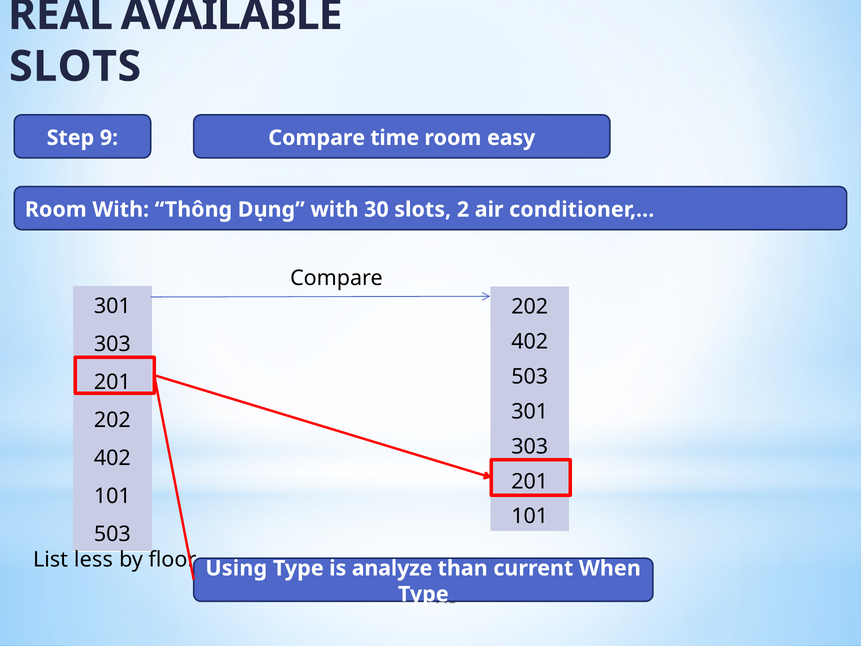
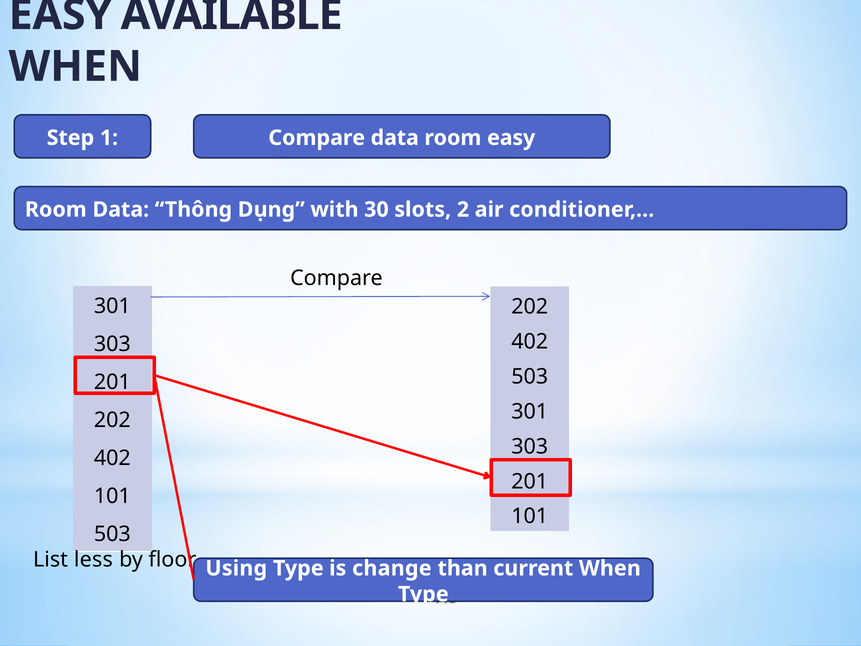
REAL: REAL -> EASY (60, 15)
SLOTS: SLOTS -> WHEN (75, 67)
9: 9 -> 1 (109, 138)
Compare time: time -> data (395, 138)
Room With: With -> Data (121, 210)
analyze: analyze -> change (392, 568)
